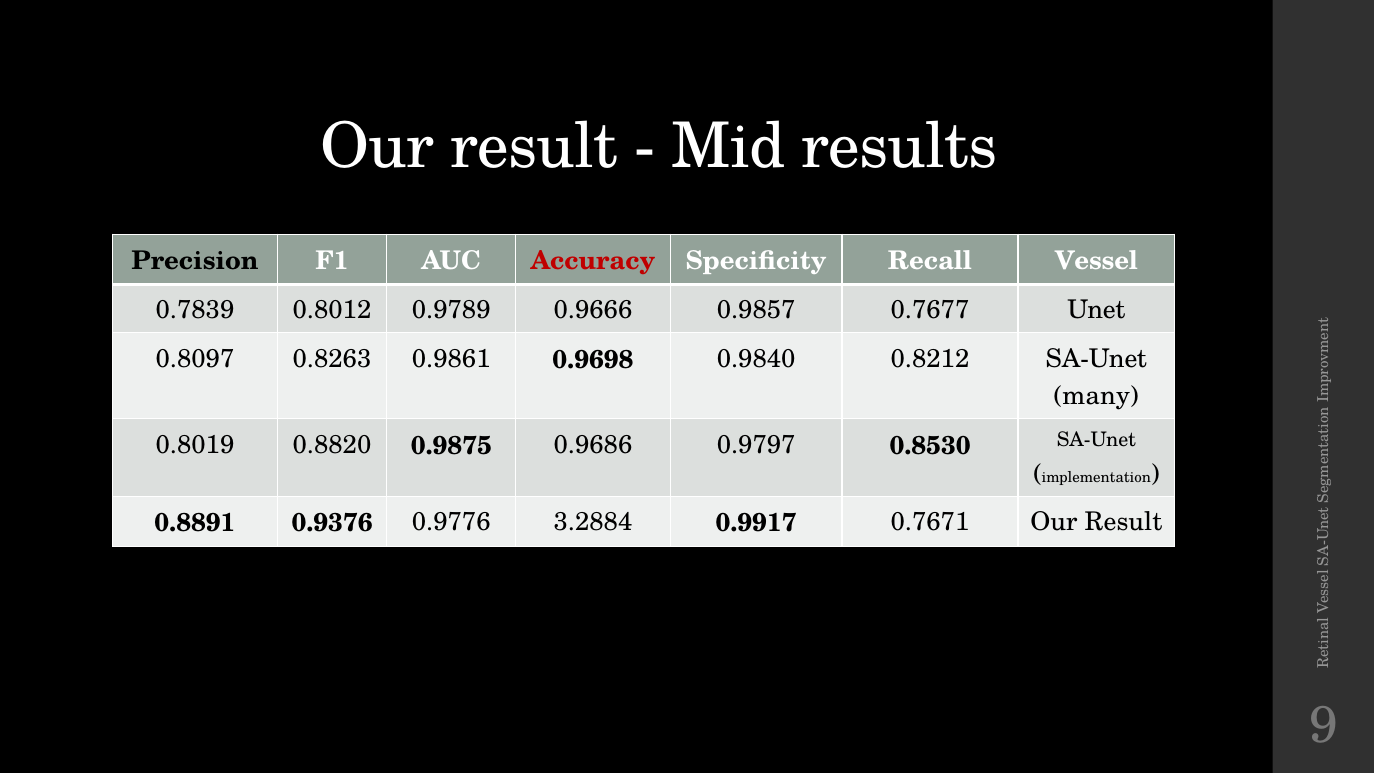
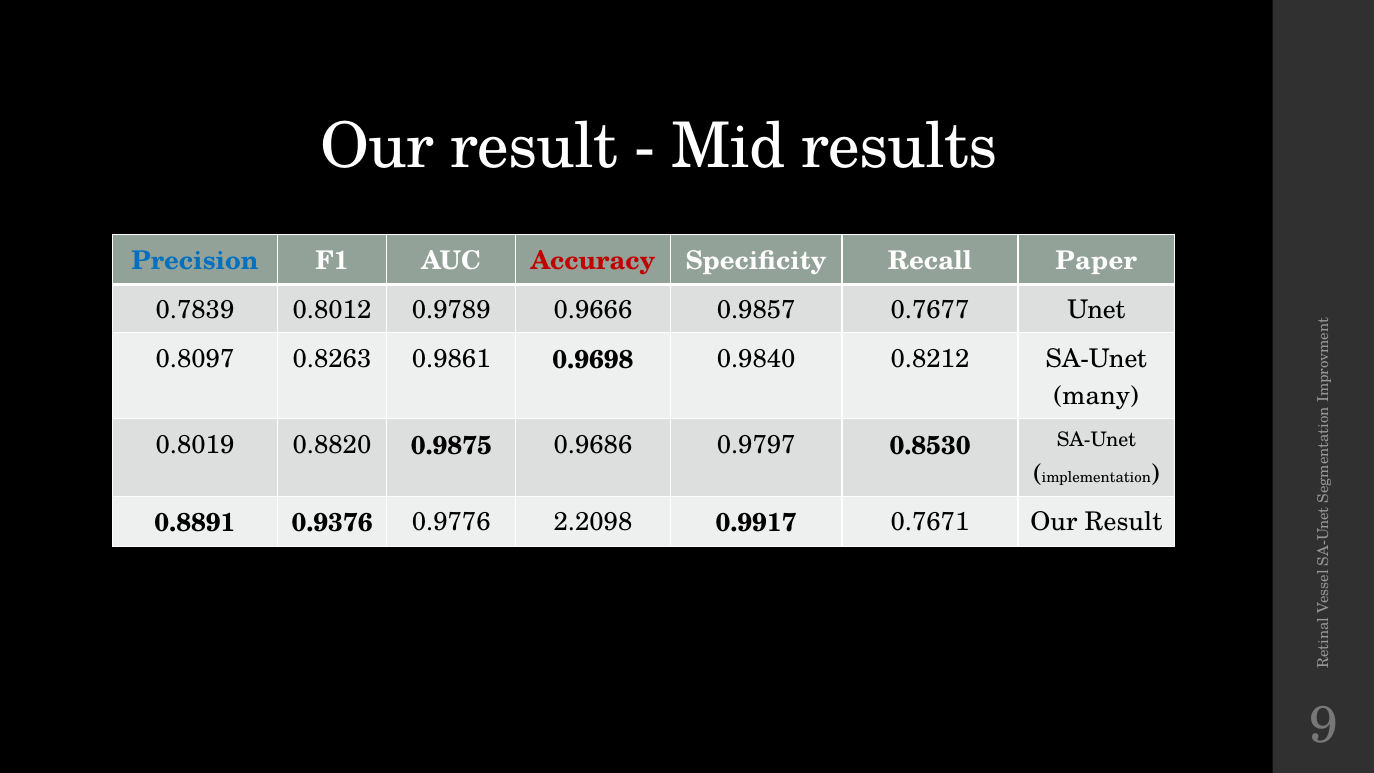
Precision colour: black -> blue (195, 261)
Vessel: Vessel -> Paper (1096, 261)
3.2884: 3.2884 -> 2.2098 (593, 522)
